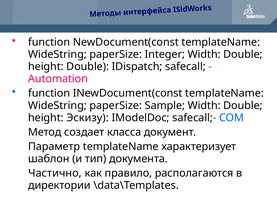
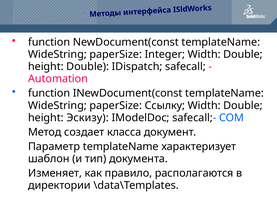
Sample: Sample -> Ссылку (165, 106)
Частично: Частично -> Изменяет (55, 174)
